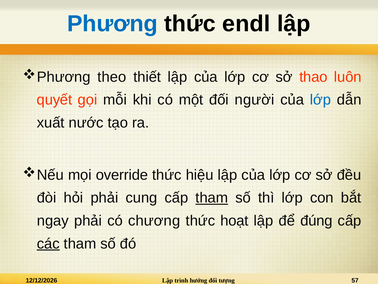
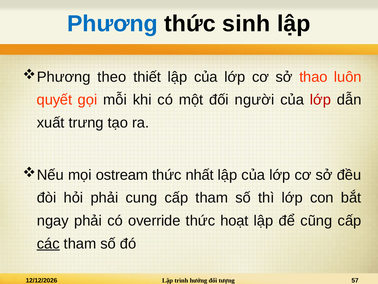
endl: endl -> sinh (246, 24)
lớp colour: blue -> red (321, 100)
nước: nước -> trưng (86, 123)
override: override -> ostream (122, 175)
hiệu: hiệu -> nhất (200, 175)
tham underline: present -> none (212, 198)
chương: chương -> override (154, 220)
đúng: đúng -> cũng (316, 220)
